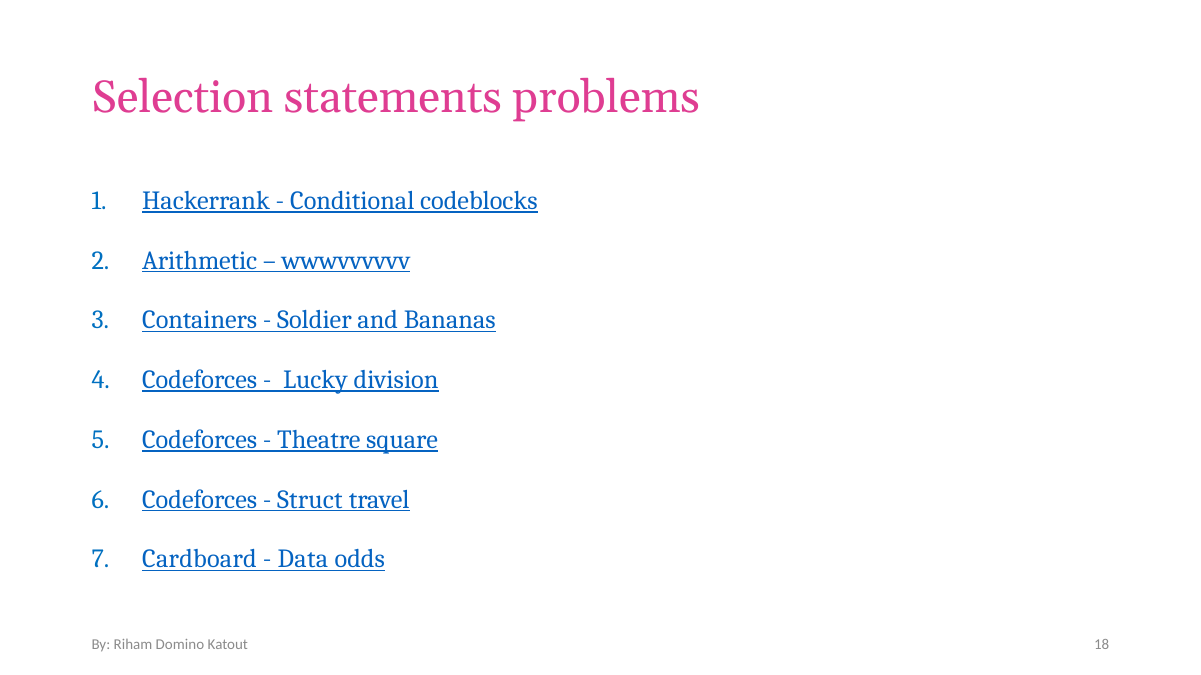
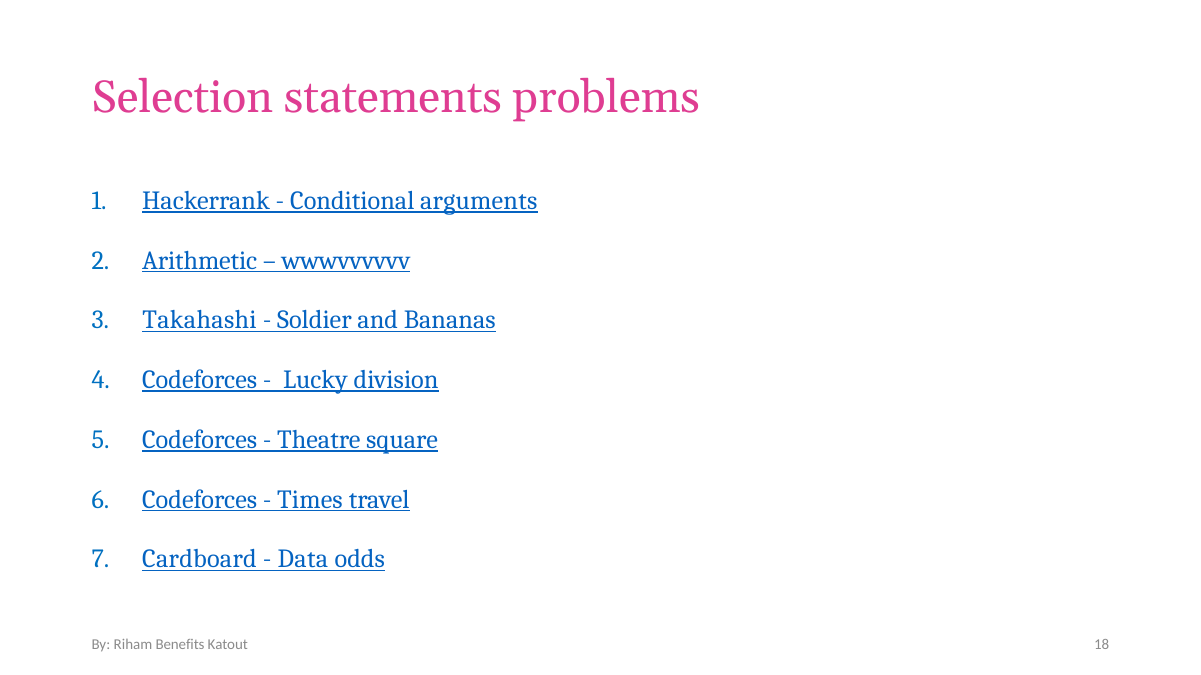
codeblocks: codeblocks -> arguments (479, 201)
Containers: Containers -> Takahashi (200, 320)
Struct: Struct -> Times (310, 500)
Domino: Domino -> Benefits (180, 645)
